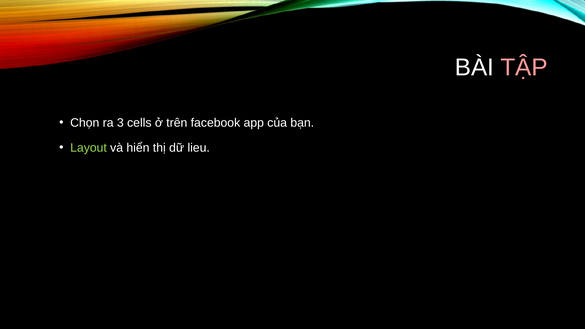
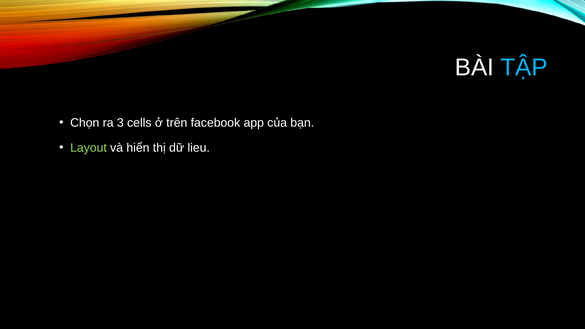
TẬP colour: pink -> light blue (524, 68)
